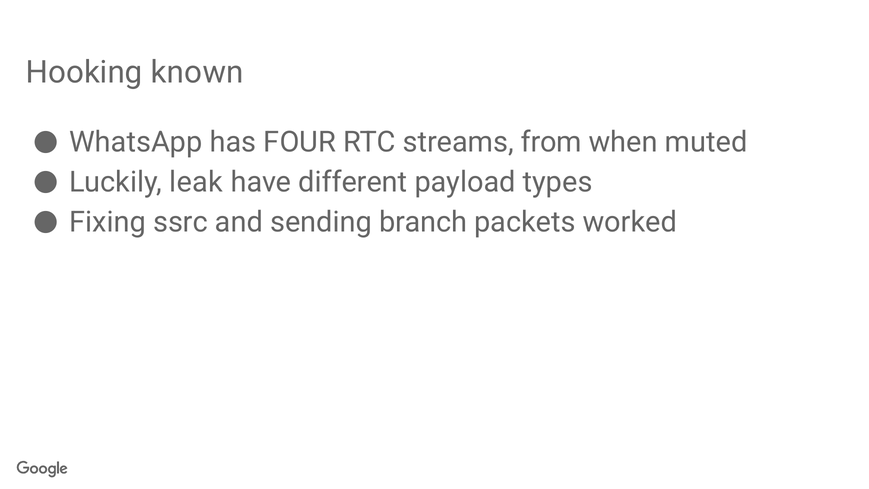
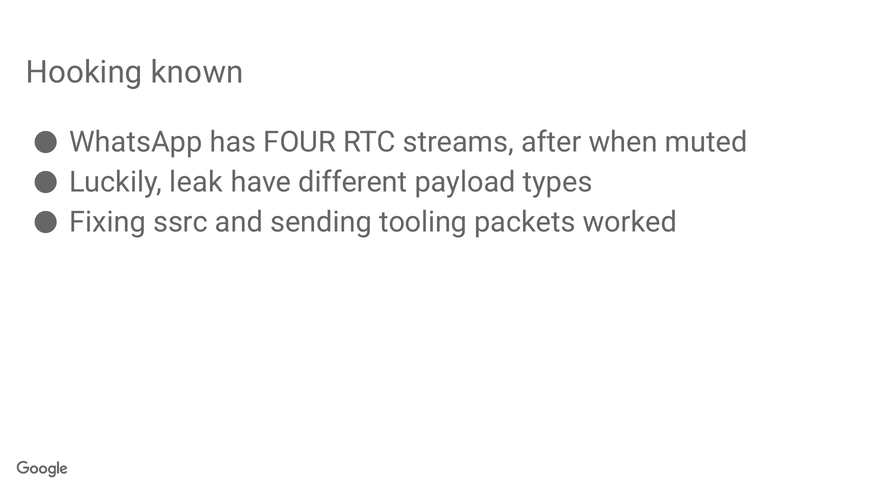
from: from -> after (551, 142)
branch: branch -> tooling (423, 222)
